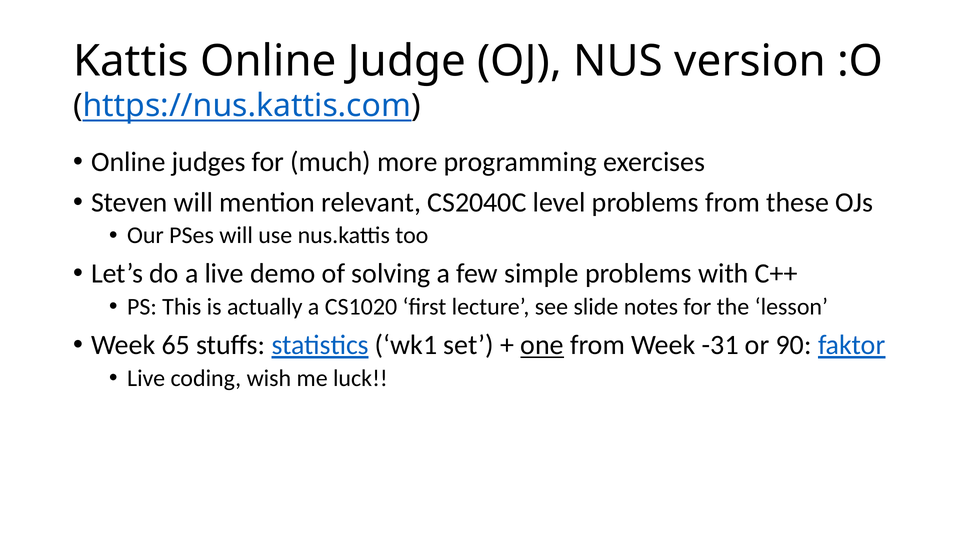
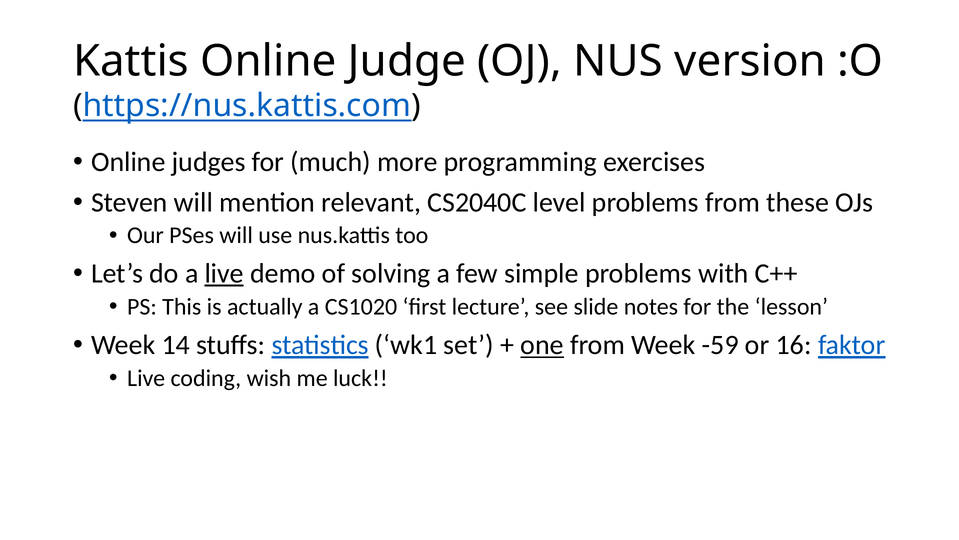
live underline: none -> present (224, 273)
65: 65 -> 14 (176, 345)
-31: -31 -> -59 (720, 345)
90: 90 -> 16 (794, 345)
